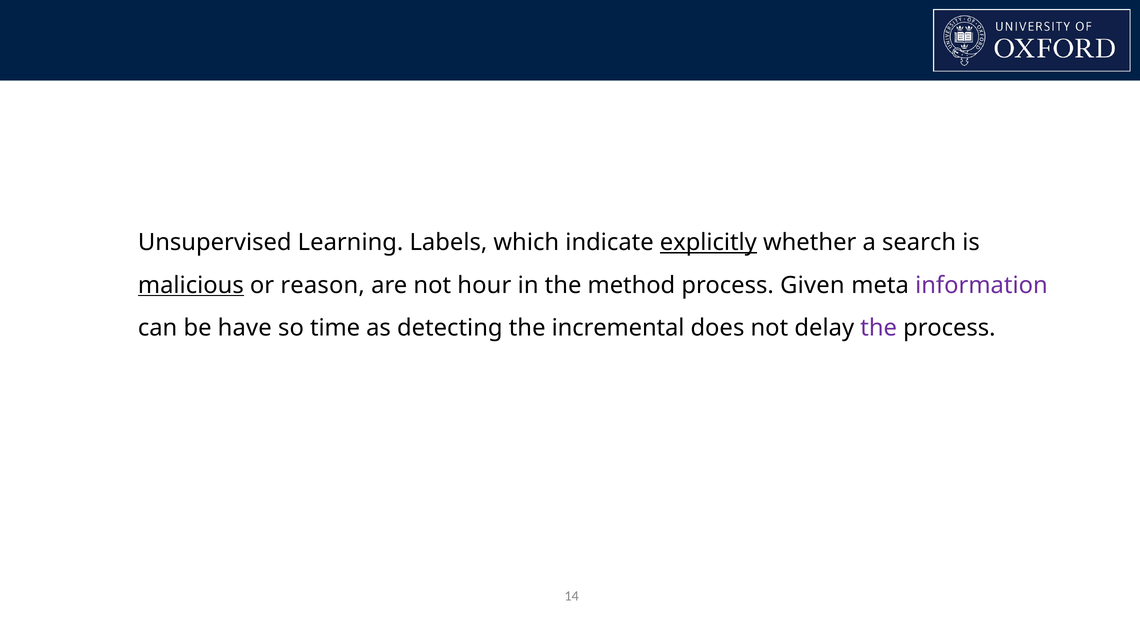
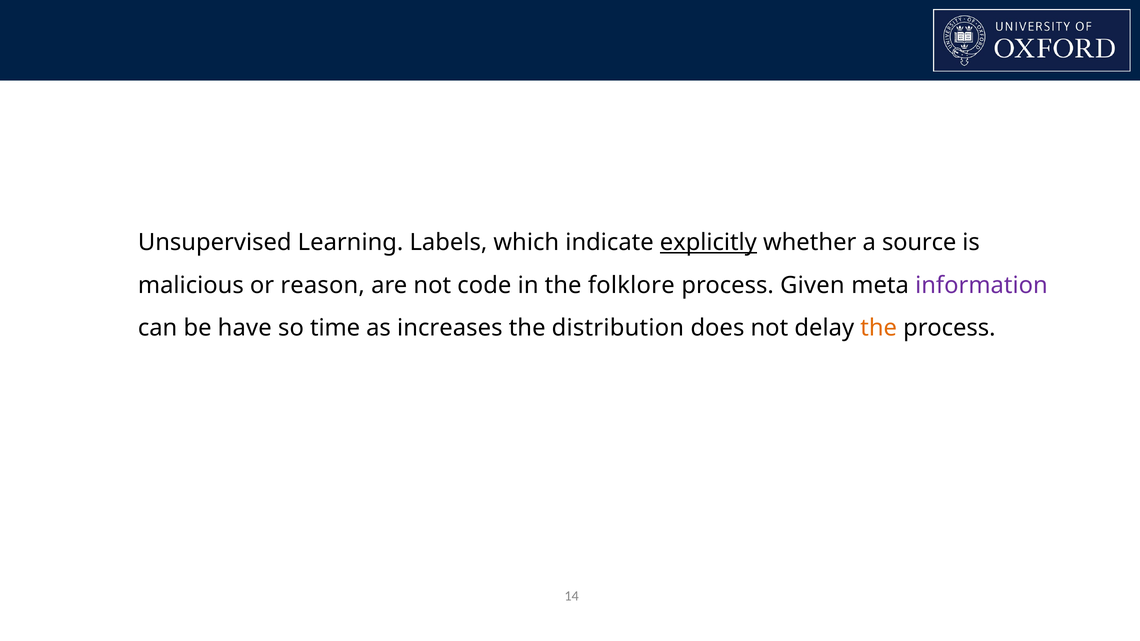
search: search -> source (919, 243)
malicious underline: present -> none (191, 285)
hour: hour -> code (484, 285)
method: method -> folklore (631, 285)
detecting: detecting -> increases (450, 328)
incremental: incremental -> distribution (618, 328)
the colour: purple -> orange (879, 328)
